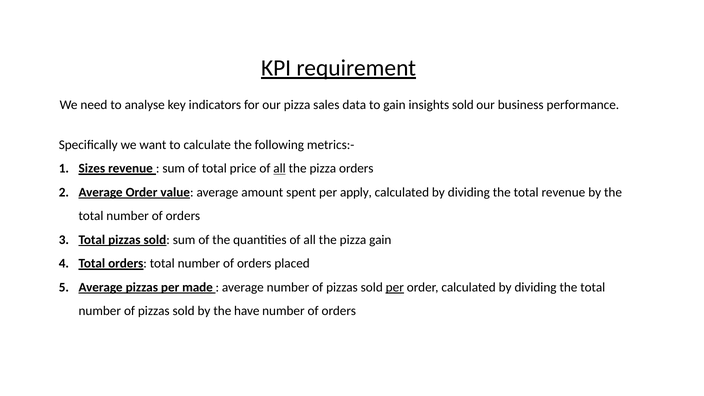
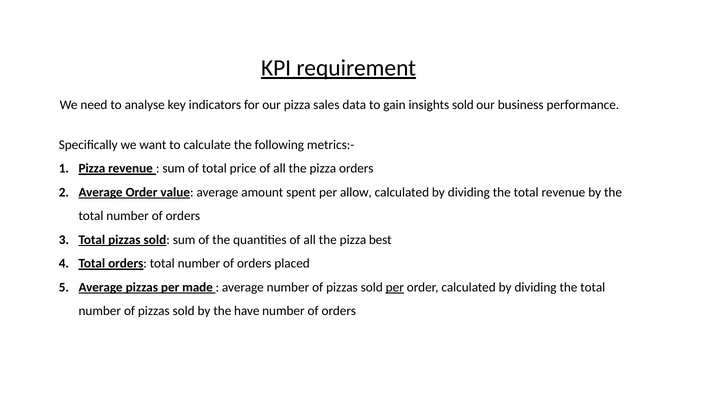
Sizes: Sizes -> Pizza (92, 168)
all underline: present -> none (280, 168)
apply: apply -> allow (356, 192)
pizza gain: gain -> best (380, 240)
